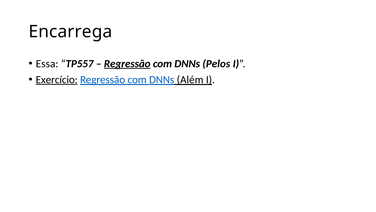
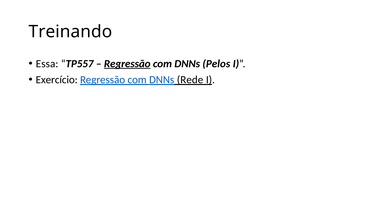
Encarrega: Encarrega -> Treinando (70, 32)
Exercício underline: present -> none (57, 80)
Além: Além -> Rede (190, 80)
